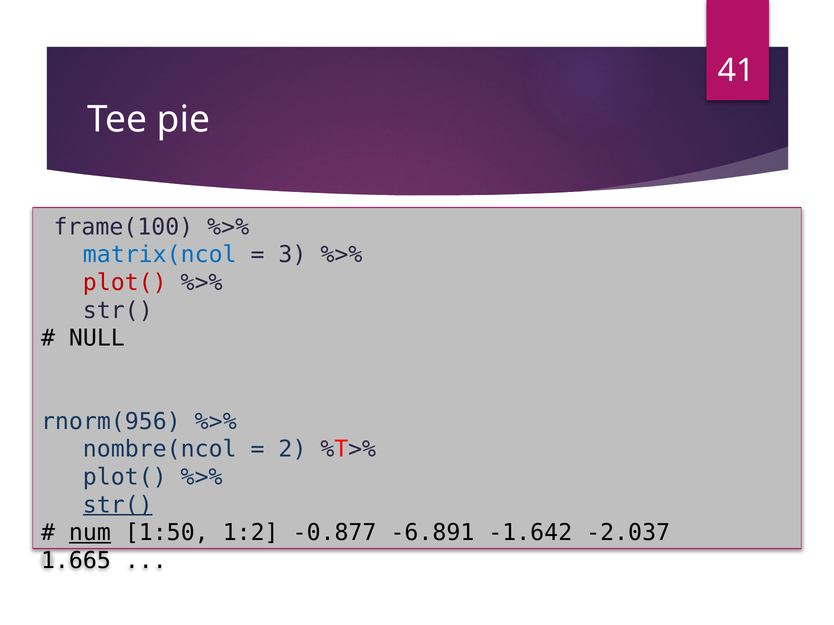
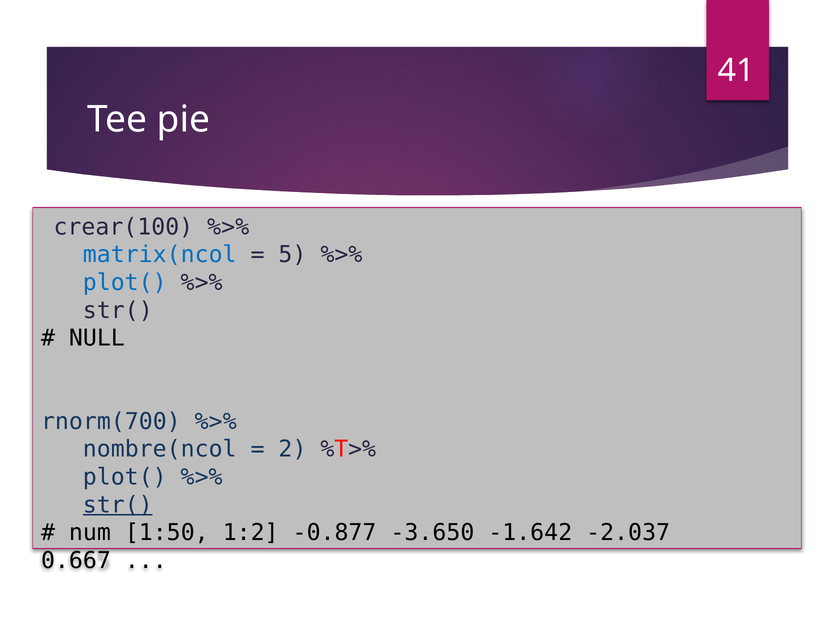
frame(100: frame(100 -> crear(100 (123, 227)
3: 3 -> 5 (292, 255)
plot( colour: red -> blue (125, 283)
rnorm(956: rnorm(956 -> rnorm(700 (111, 422)
num underline: present -> none (90, 533)
-6.891: -6.891 -> -3.650 (432, 533)
1.665: 1.665 -> 0.667 (76, 561)
